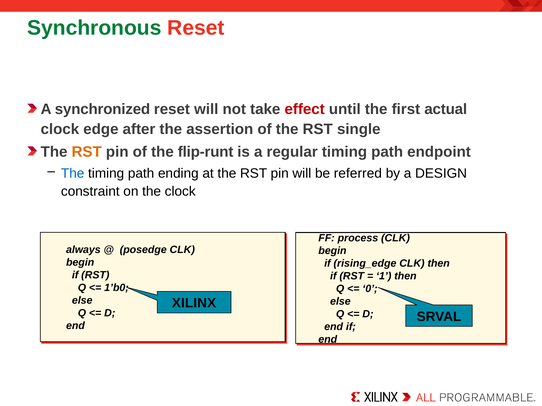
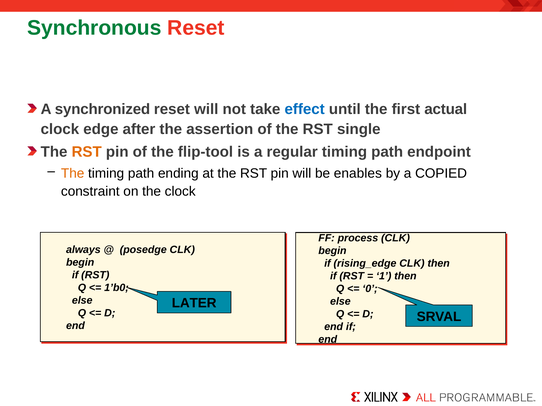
effect colour: red -> blue (305, 109)
flip-runt: flip-runt -> flip-tool (205, 152)
The colour: blue -> orange (73, 174)
referred: referred -> enables (358, 174)
DESIGN: DESIGN -> COPIED (441, 174)
XILINX: XILINX -> LATER (194, 304)
